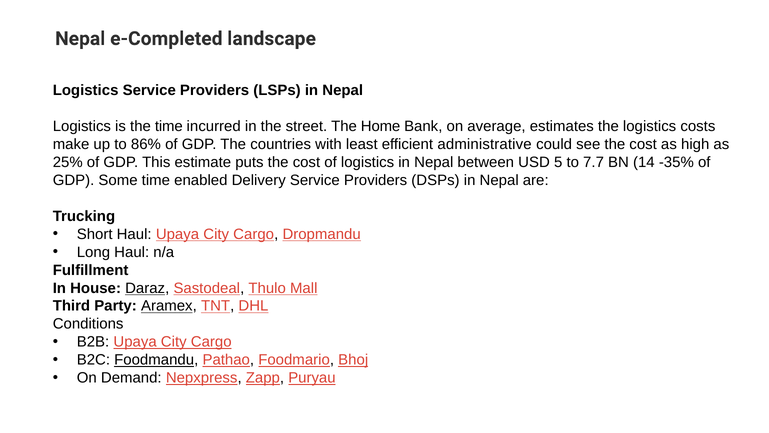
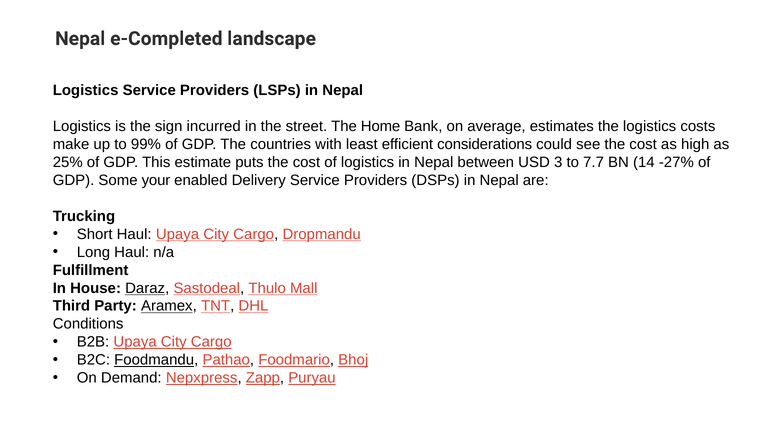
the time: time -> sign (169, 126)
86%: 86% -> 99% (146, 144)
administrative: administrative -> considerations (485, 144)
5: 5 -> 3 (558, 162)
-35%: -35% -> -27% (676, 162)
Some time: time -> your (156, 180)
